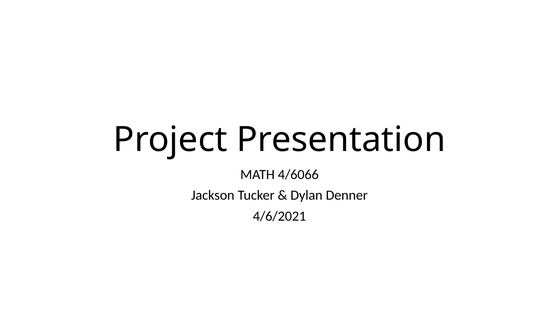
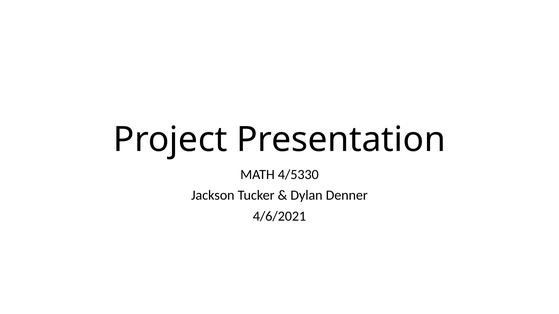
4/6066: 4/6066 -> 4/5330 (298, 175)
